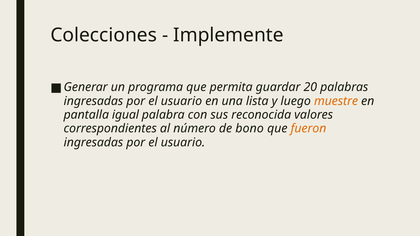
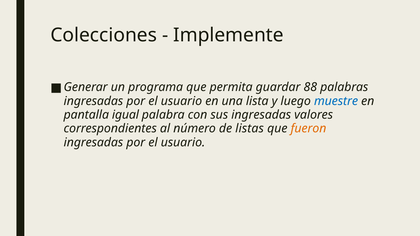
20: 20 -> 88 (310, 87)
muestre colour: orange -> blue (336, 101)
sus reconocida: reconocida -> ingresadas (261, 115)
bono: bono -> listas (250, 129)
